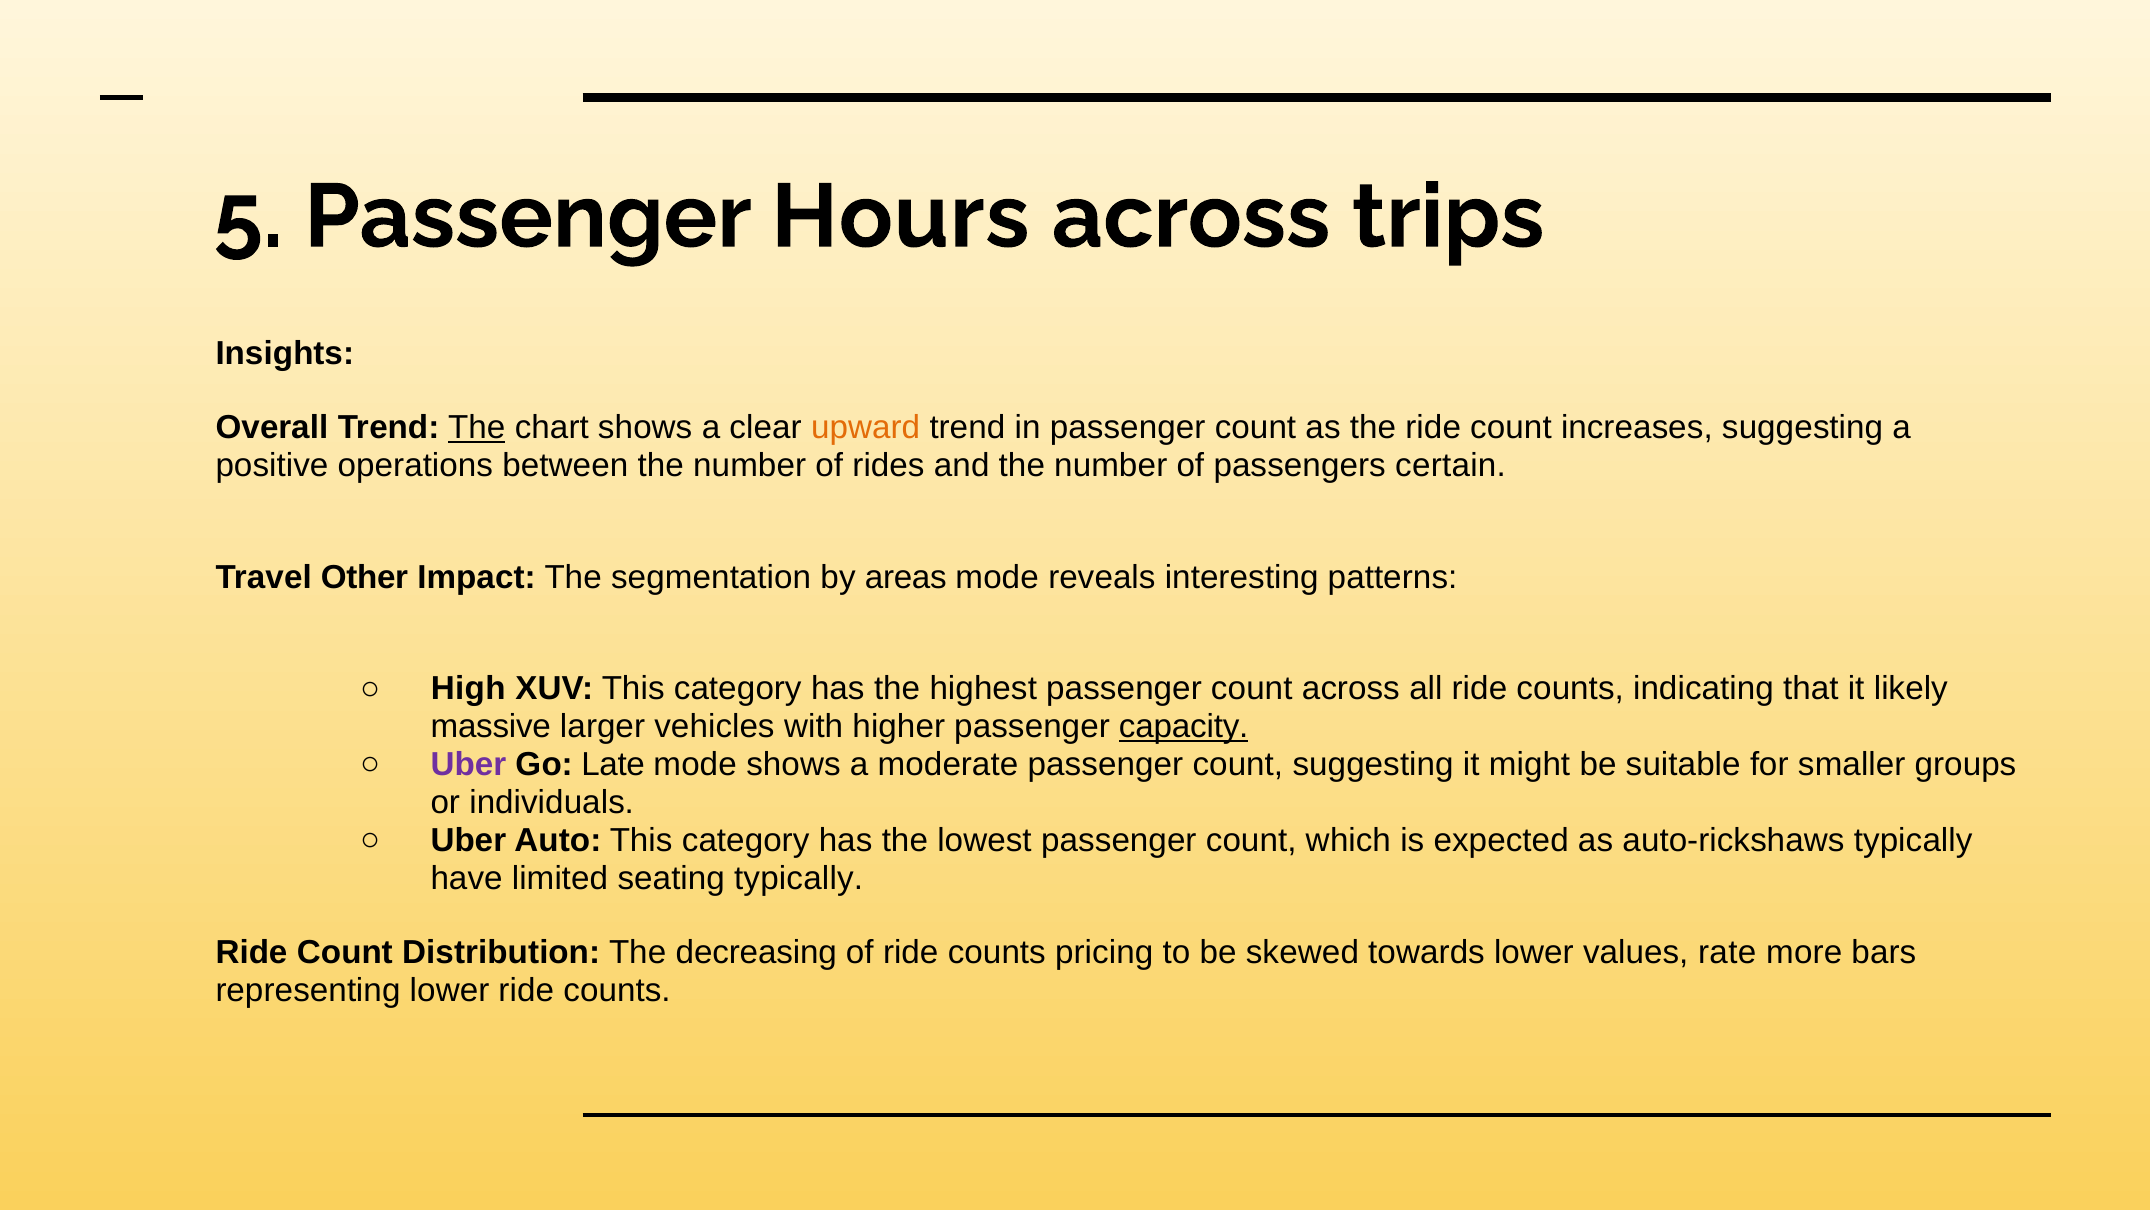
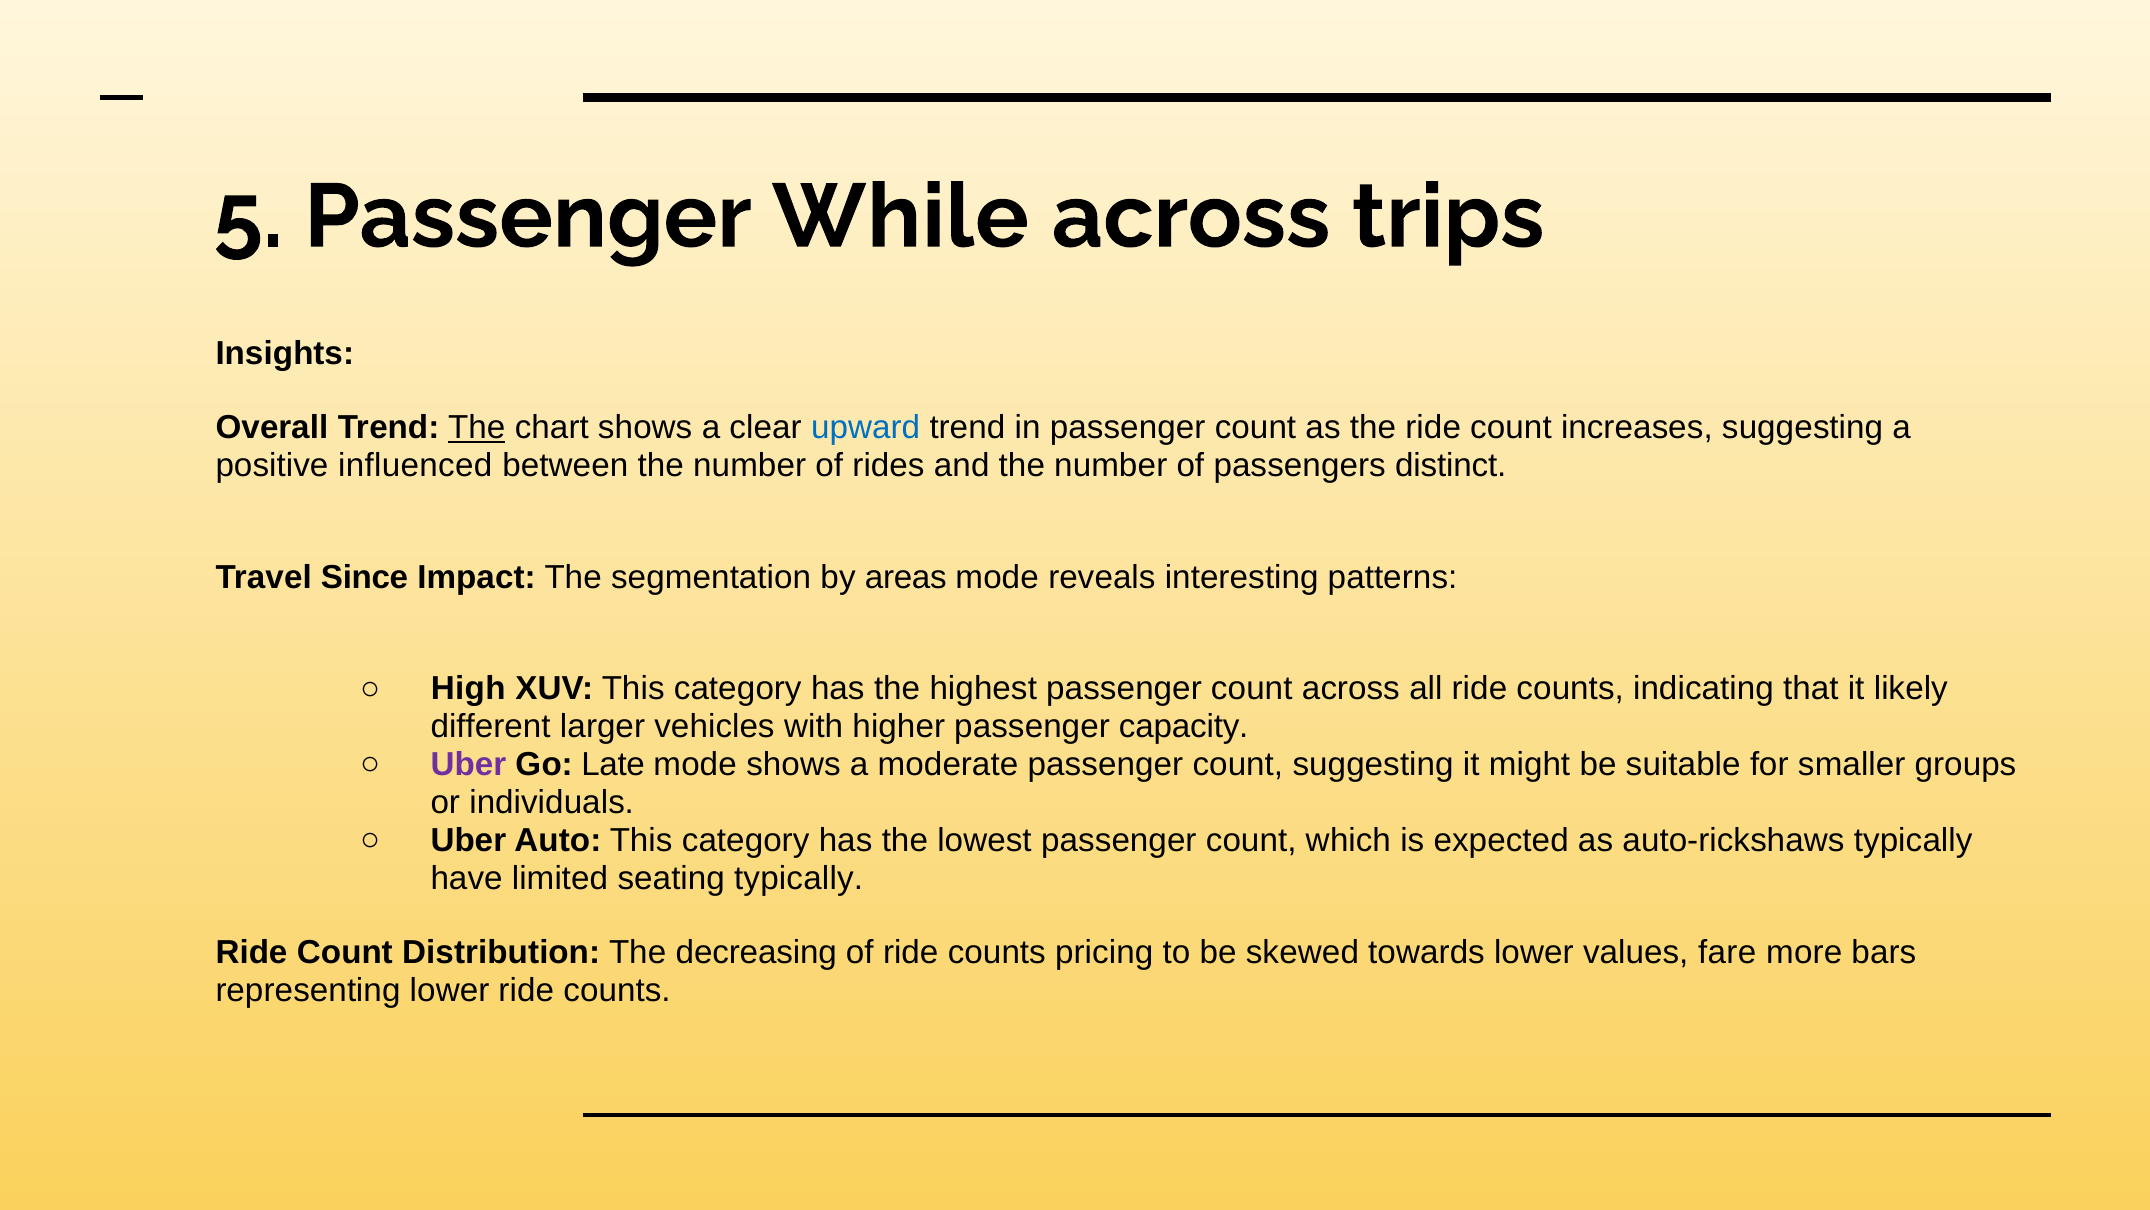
Hours: Hours -> While (900, 217)
upward colour: orange -> blue (866, 427)
operations: operations -> influenced (415, 465)
certain: certain -> distinct (1451, 465)
Other: Other -> Since (365, 577)
massive: massive -> different (491, 727)
capacity underline: present -> none (1184, 727)
rate: rate -> fare (1727, 952)
